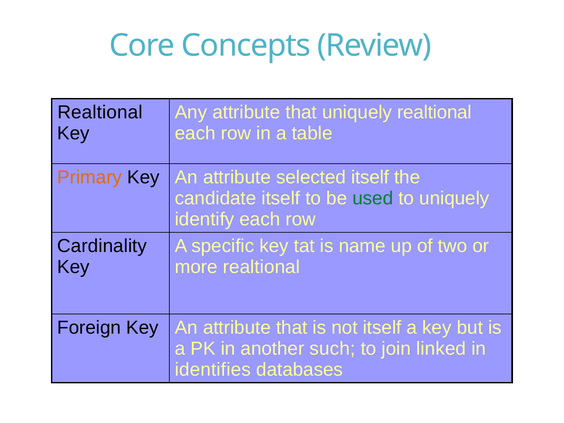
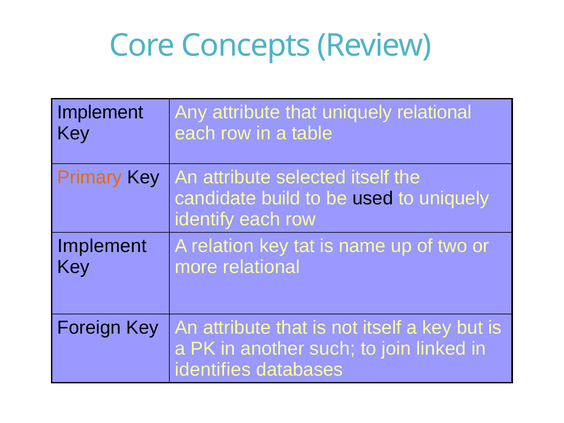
Realtional: Realtional -> Implement (100, 112)
uniquely realtional: realtional -> relational (434, 112)
candidate itself: itself -> build (281, 198)
used colour: green -> black (373, 198)
Cardinality: Cardinality -> Implement (102, 246)
specific: specific -> relation (223, 246)
more realtional: realtional -> relational (261, 267)
